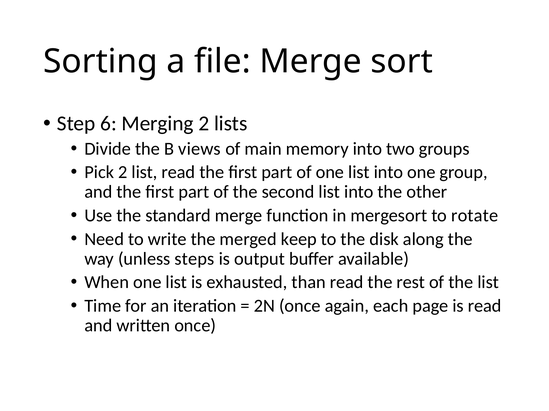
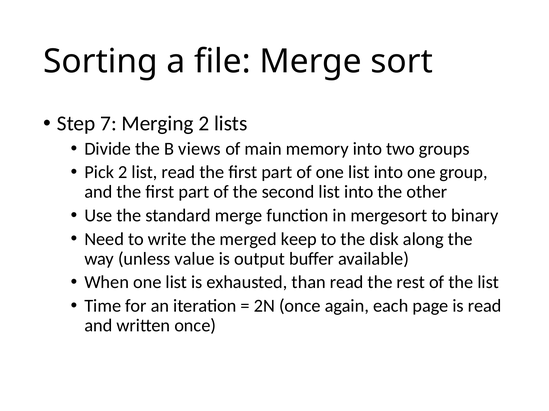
6: 6 -> 7 (108, 124)
rotate: rotate -> binary (475, 216)
steps: steps -> value (195, 259)
